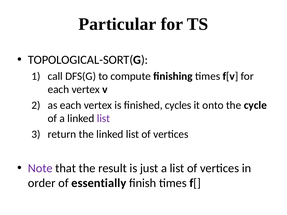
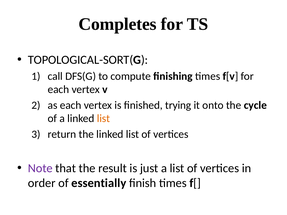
Particular: Particular -> Completes (117, 24)
cycles: cycles -> trying (178, 105)
list colour: purple -> orange (103, 119)
